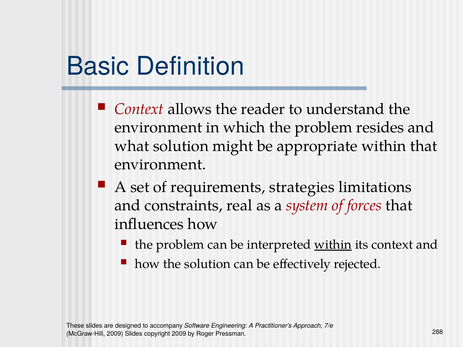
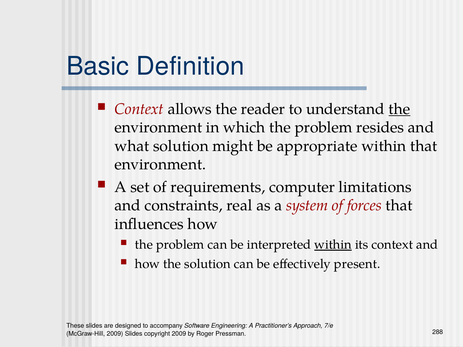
the underline: none -> present (399, 109)
strategies: strategies -> computer (302, 187)
rejected: rejected -> present (357, 264)
